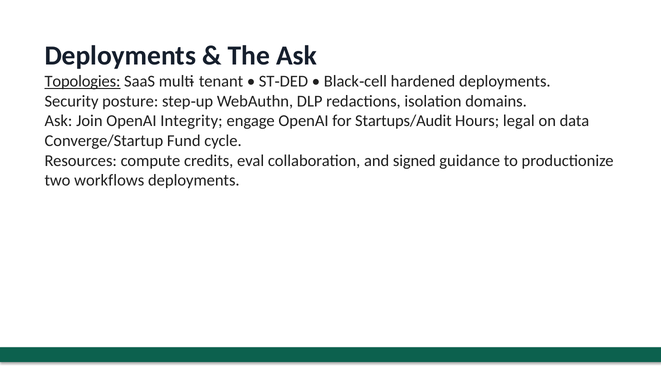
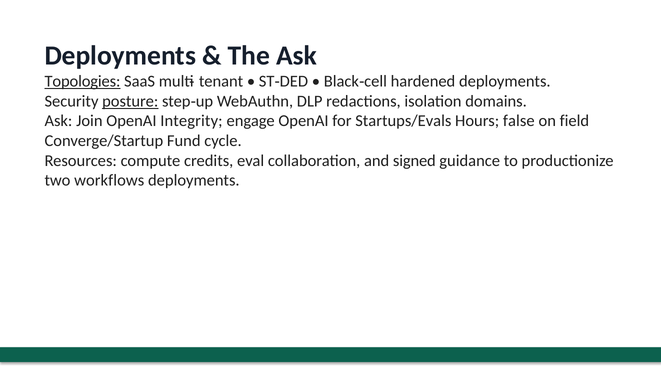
posture underline: none -> present (130, 101)
Startups/Audit: Startups/Audit -> Startups/Evals (403, 121)
legal: legal -> false (519, 121)
data: data -> field (574, 121)
